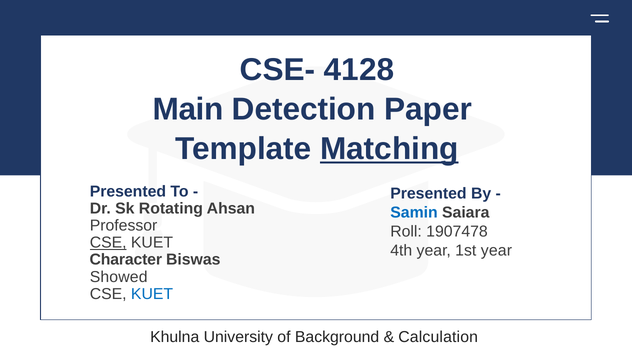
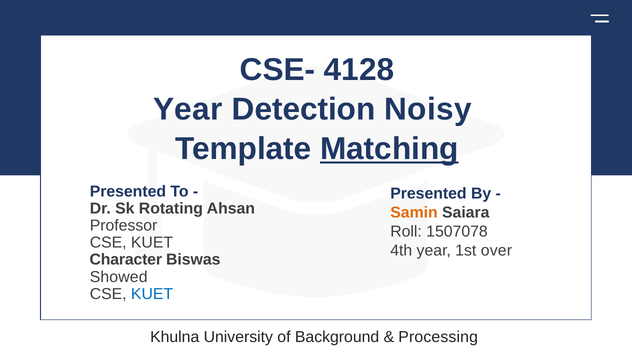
Main: Main -> Year (188, 109)
Paper: Paper -> Noisy (428, 109)
Samin colour: blue -> orange (414, 213)
1907478: 1907478 -> 1507078 (457, 232)
CSE underline: present -> none (108, 243)
1st year: year -> over (496, 251)
Calculation: Calculation -> Processing (438, 337)
